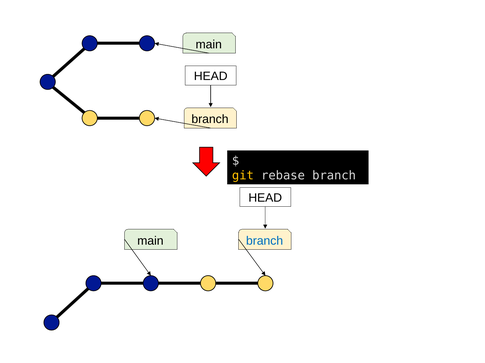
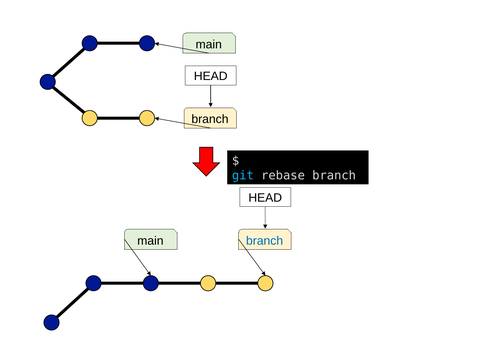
git colour: yellow -> light blue (243, 176)
